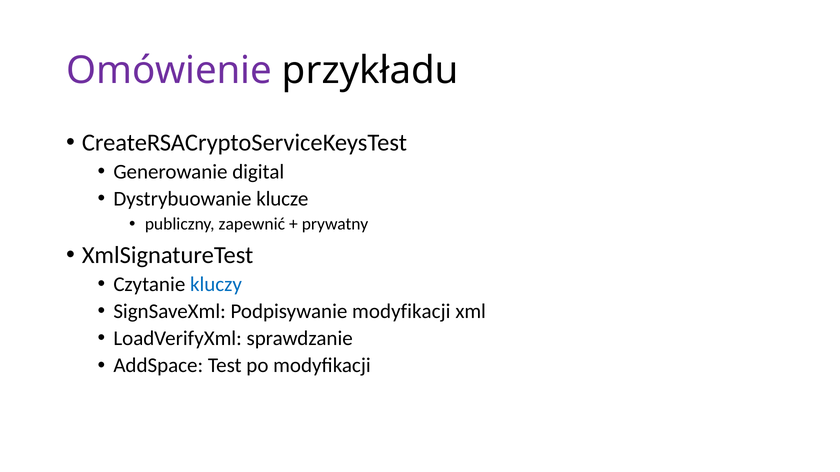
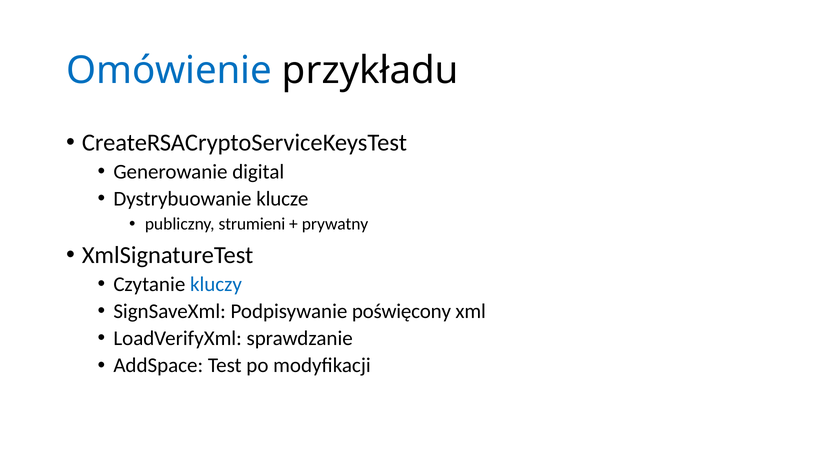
Omówienie colour: purple -> blue (169, 71)
zapewnić: zapewnić -> strumieni (252, 224)
Podpisywanie modyfikacji: modyfikacji -> poświęcony (401, 312)
